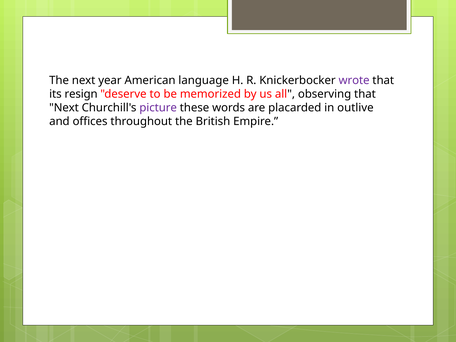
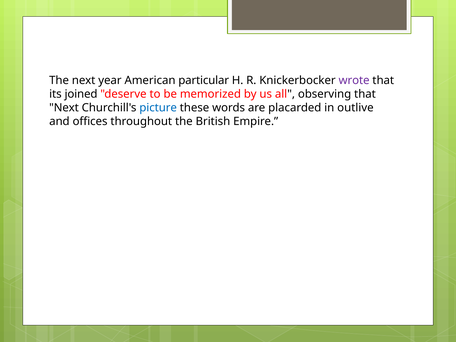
language: language -> particular (204, 80)
resign: resign -> joined (81, 94)
picture colour: purple -> blue (158, 108)
